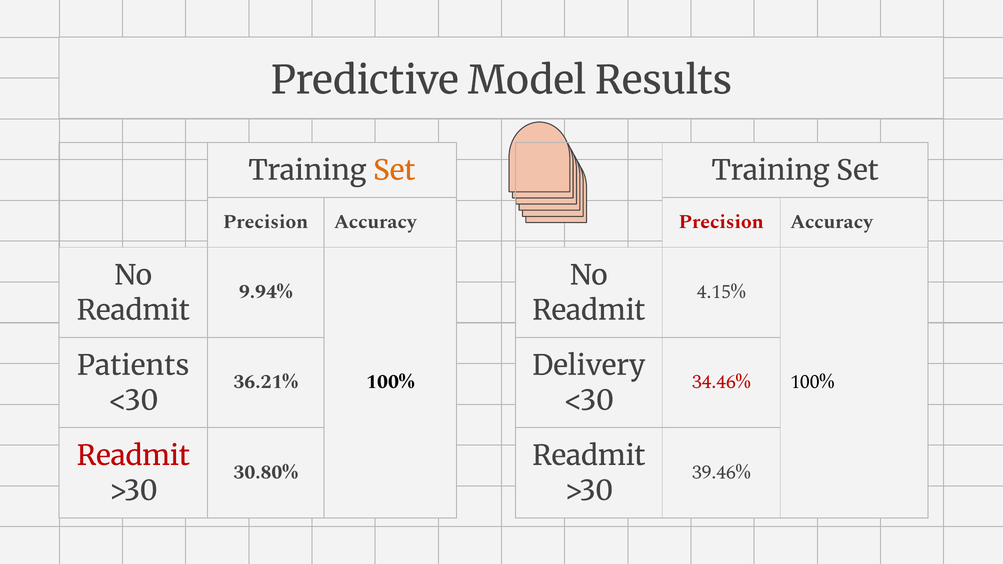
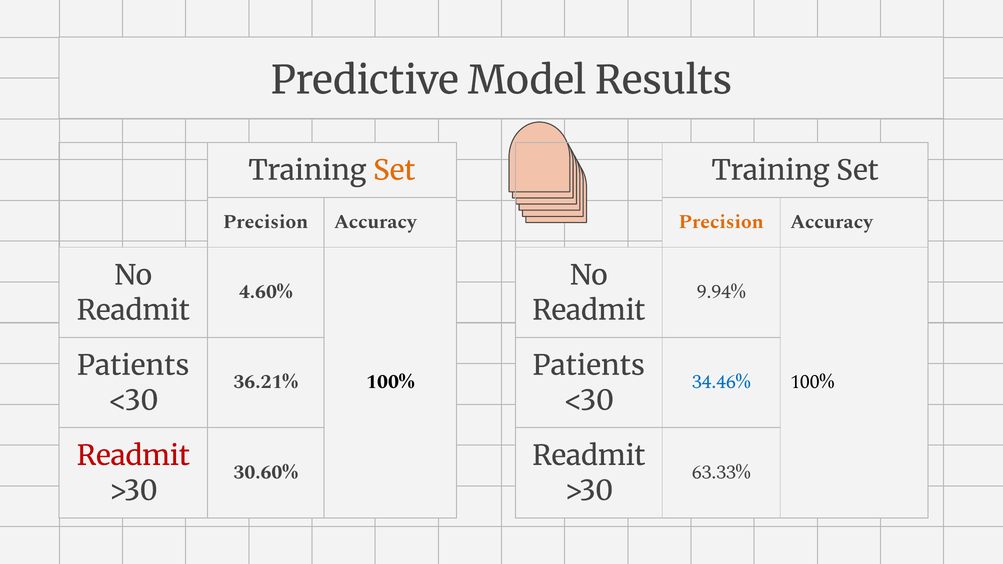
Precision colour: red -> orange (721, 222)
9.94%: 9.94% -> 4.60% (266, 292)
4.15%: 4.15% -> 9.94% (721, 292)
Delivery: Delivery -> Patients (589, 366)
34.46% colour: red -> blue (721, 382)
30.80%: 30.80% -> 30.60% (266, 472)
39.46%: 39.46% -> 63.33% (721, 472)
